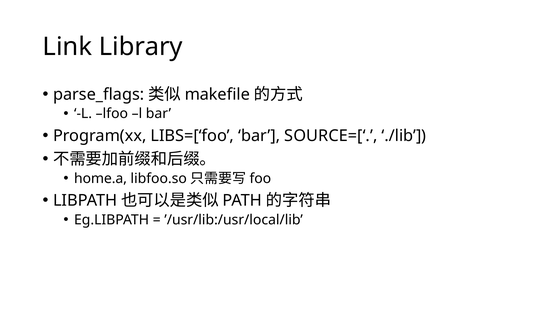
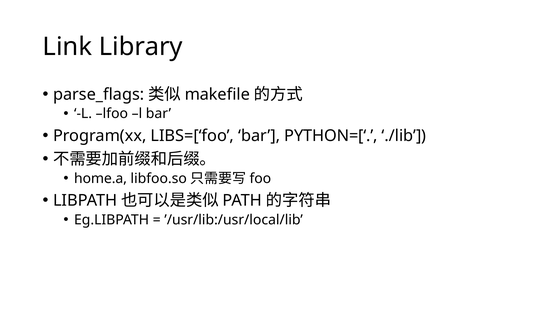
SOURCE=[‘: SOURCE=[‘ -> PYTHON=[‘ (331, 136)
